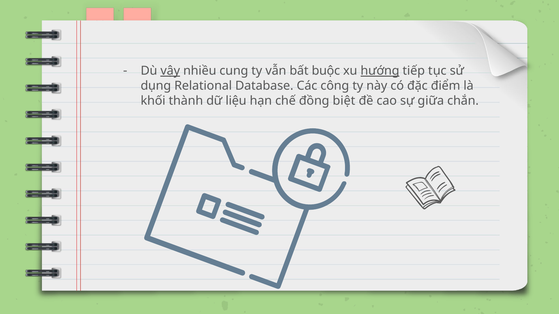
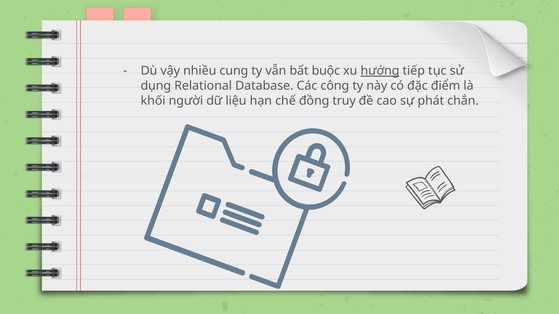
vậy underline: present -> none (170, 71)
thành: thành -> người (186, 101)
biệt: biệt -> truy (344, 101)
giữa: giữa -> phát (431, 101)
